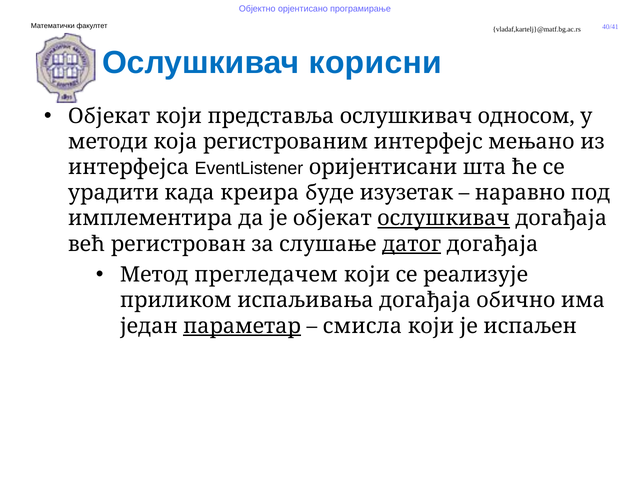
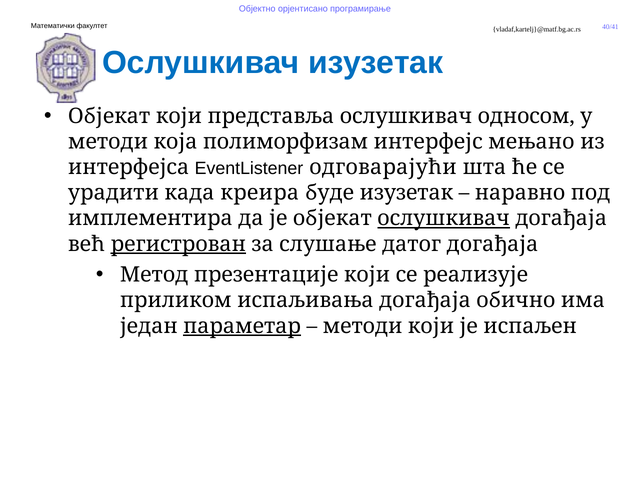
Ослушкивач корисни: корисни -> изузетак (376, 63)
регистрованим: регистрованим -> полиморфизам (286, 142)
оријентисани: оријентисани -> одговарајући (383, 167)
регистрован underline: none -> present (178, 244)
датог underline: present -> none (412, 244)
прегледачем: прегледачем -> презентације (266, 275)
смисла: смисла -> методи (363, 326)
